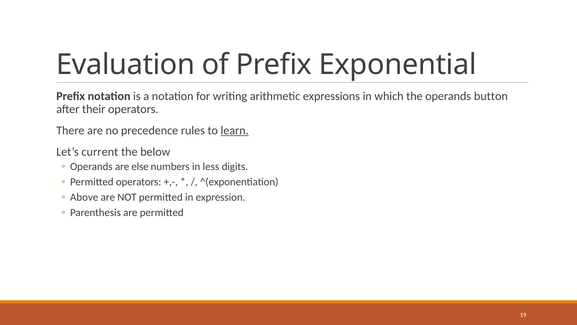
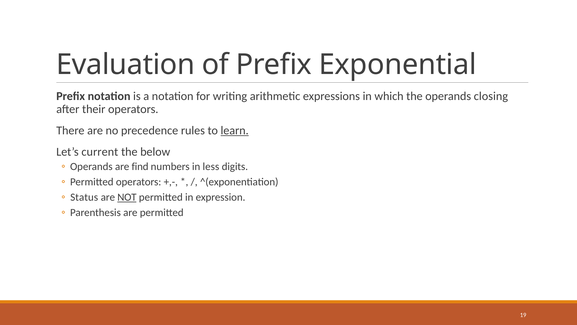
button: button -> closing (491, 96)
else: else -> find (140, 166)
Above: Above -> Status (84, 197)
NOT underline: none -> present (127, 197)
